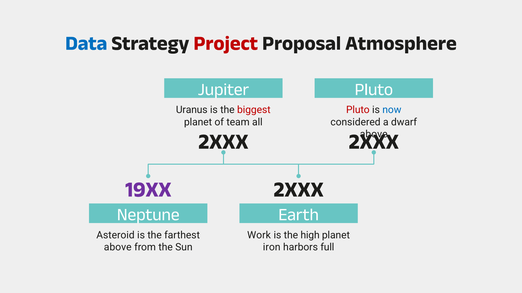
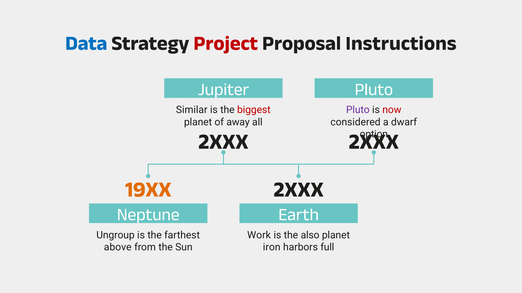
Atmosphere: Atmosphere -> Instructions (401, 43)
Uranus: Uranus -> Similar (192, 110)
Pluto colour: red -> purple (358, 110)
now colour: blue -> red (392, 110)
team: team -> away (238, 122)
above: above -> option (374, 135)
19XX colour: purple -> orange (148, 190)
Asteroid: Asteroid -> Ungroup (116, 236)
high: high -> also (310, 236)
